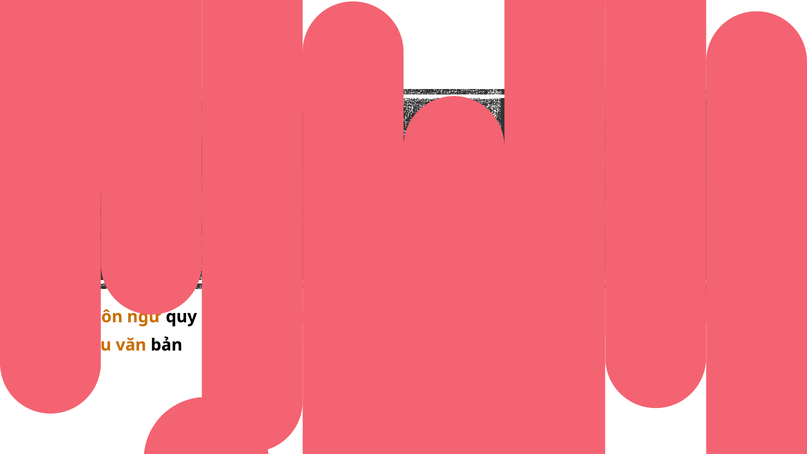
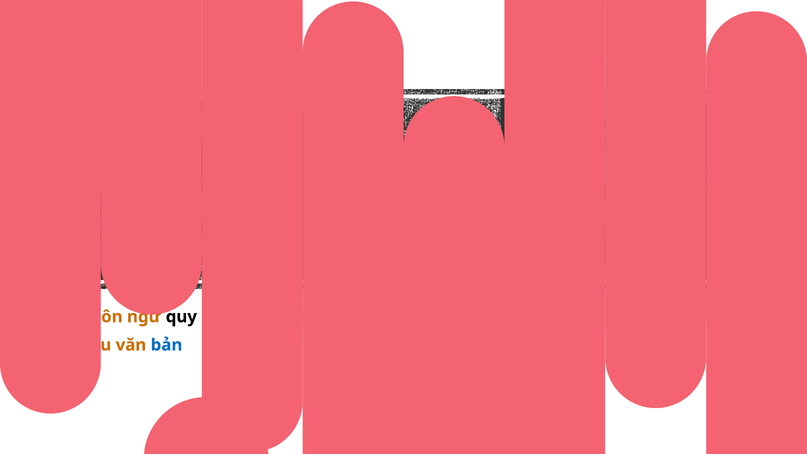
bản colour: black -> blue (167, 345)
